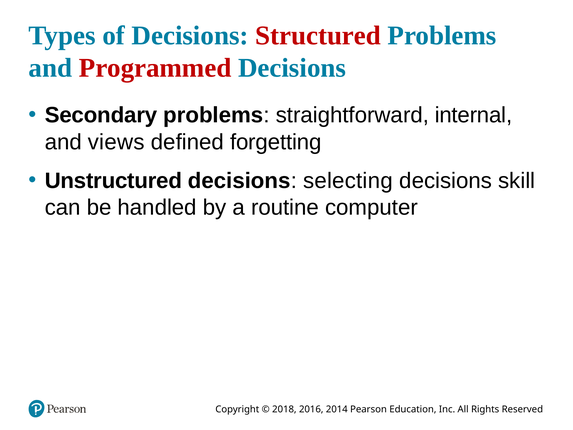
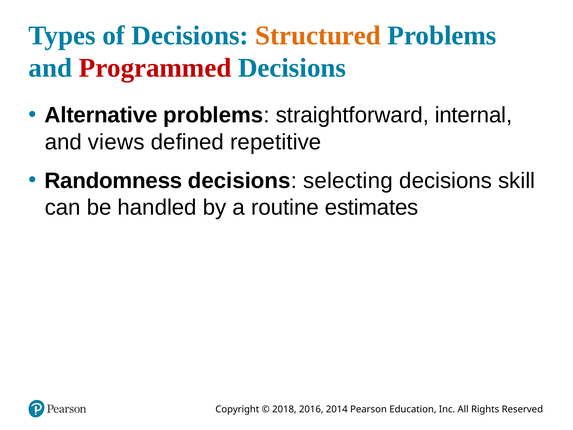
Structured colour: red -> orange (318, 35)
Secondary: Secondary -> Alternative (101, 115)
forgetting: forgetting -> repetitive (276, 142)
Unstructured: Unstructured -> Randomness (113, 181)
computer: computer -> estimates (372, 207)
